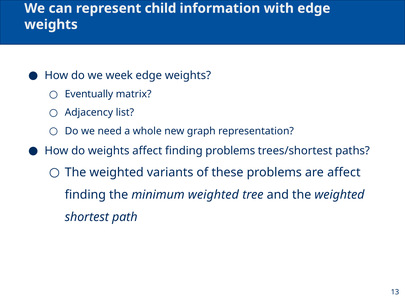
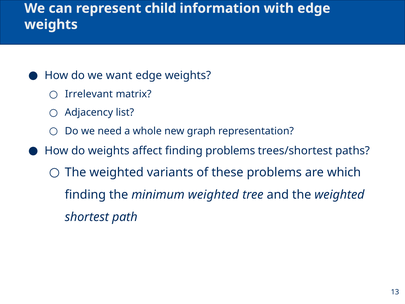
week: week -> want (119, 75)
Eventually: Eventually -> Irrelevant (89, 94)
are affect: affect -> which (344, 172)
